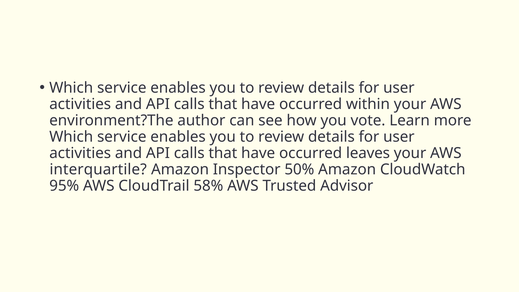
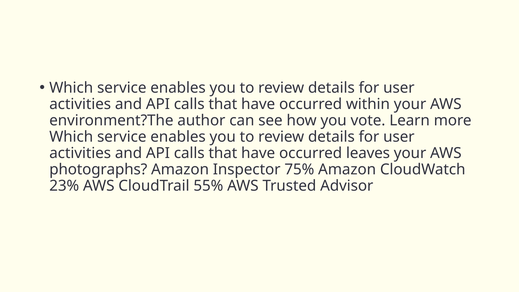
interquartile: interquartile -> photographs (98, 170)
50%: 50% -> 75% (299, 170)
95%: 95% -> 23% (64, 186)
58%: 58% -> 55% (208, 186)
